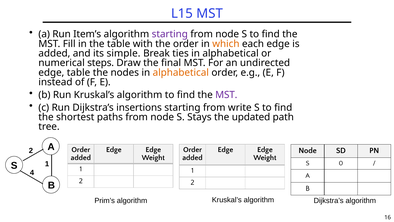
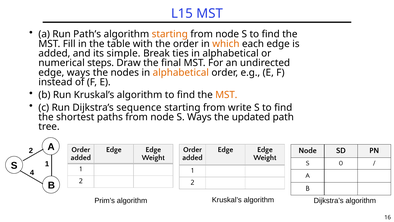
Item’s: Item’s -> Path’s (87, 34)
starting colour: purple -> orange (170, 34)
edge table: table -> ways (78, 72)
MST colour: purple -> orange (226, 95)
insertions: insertions -> sequence (139, 107)
S Stays: Stays -> Ways (199, 117)
